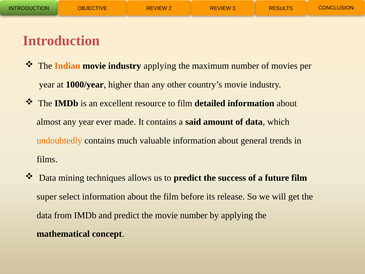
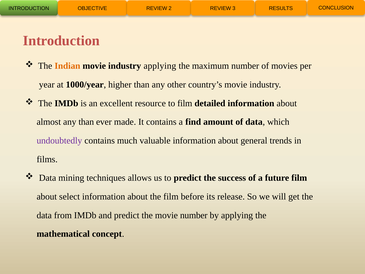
any year: year -> than (86, 122)
said: said -> find (193, 122)
undoubtedly colour: orange -> purple (59, 140)
super: super -> about (47, 196)
